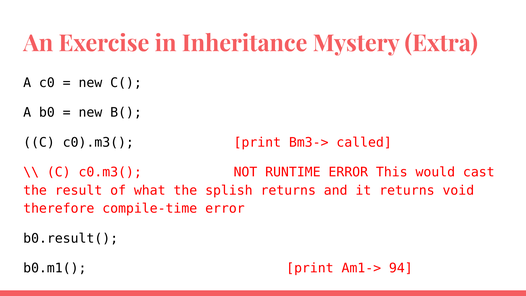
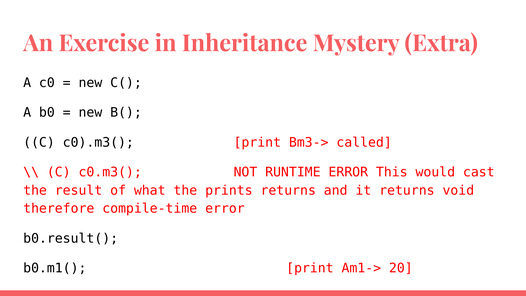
splish: splish -> prints (229, 190)
94: 94 -> 20 (401, 268)
